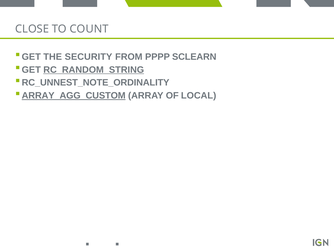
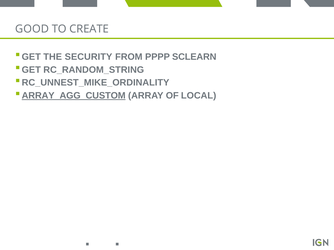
CLOSE: CLOSE -> GOOD (32, 29)
COUNT: COUNT -> CREATE (89, 29)
RC_RANDOM_STRING underline: present -> none (94, 70)
RC_UNNEST_NOTE_ORDINALITY: RC_UNNEST_NOTE_ORDINALITY -> RC_UNNEST_MIKE_ORDINALITY (96, 83)
